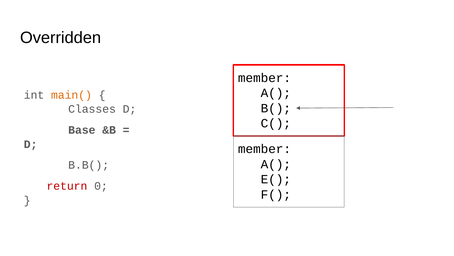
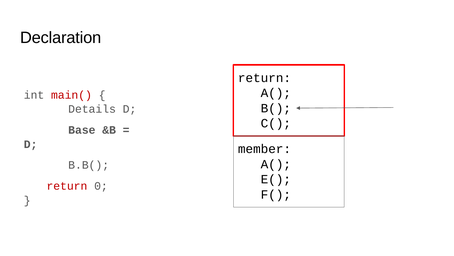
Overridden: Overridden -> Declaration (61, 38)
member: member -> return (265, 78)
main( colour: orange -> red (71, 95)
Classes: Classes -> Details (92, 109)
